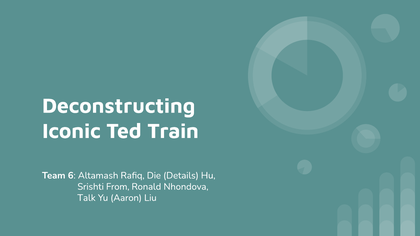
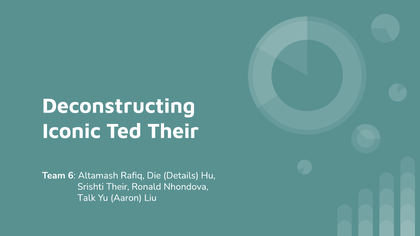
Ted Train: Train -> Their (173, 131)
Srishti From: From -> Their (118, 187)
